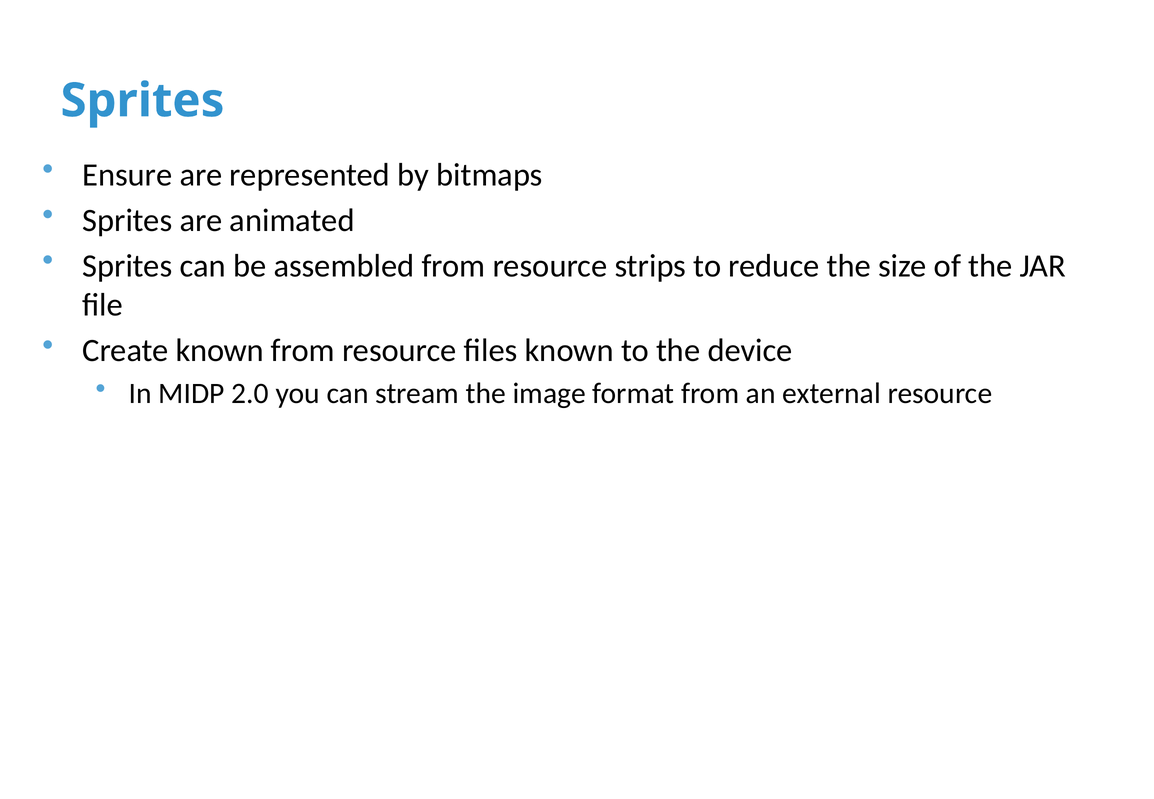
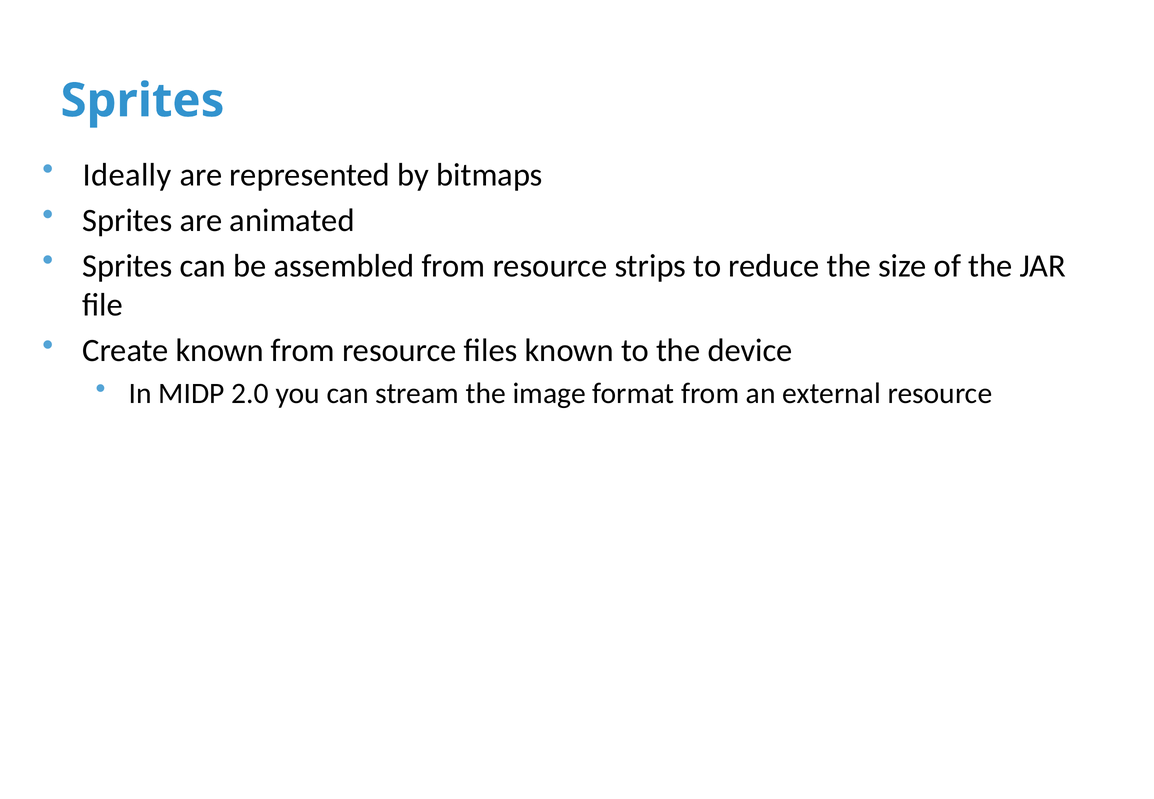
Ensure: Ensure -> Ideally (127, 175)
